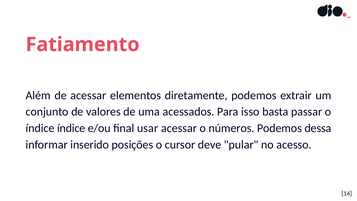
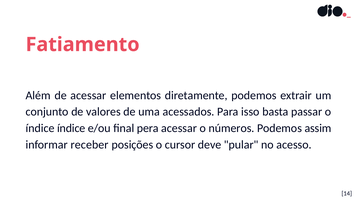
usar: usar -> pera (148, 128)
dessa: dessa -> assim (318, 128)
inserido: inserido -> receber (90, 145)
